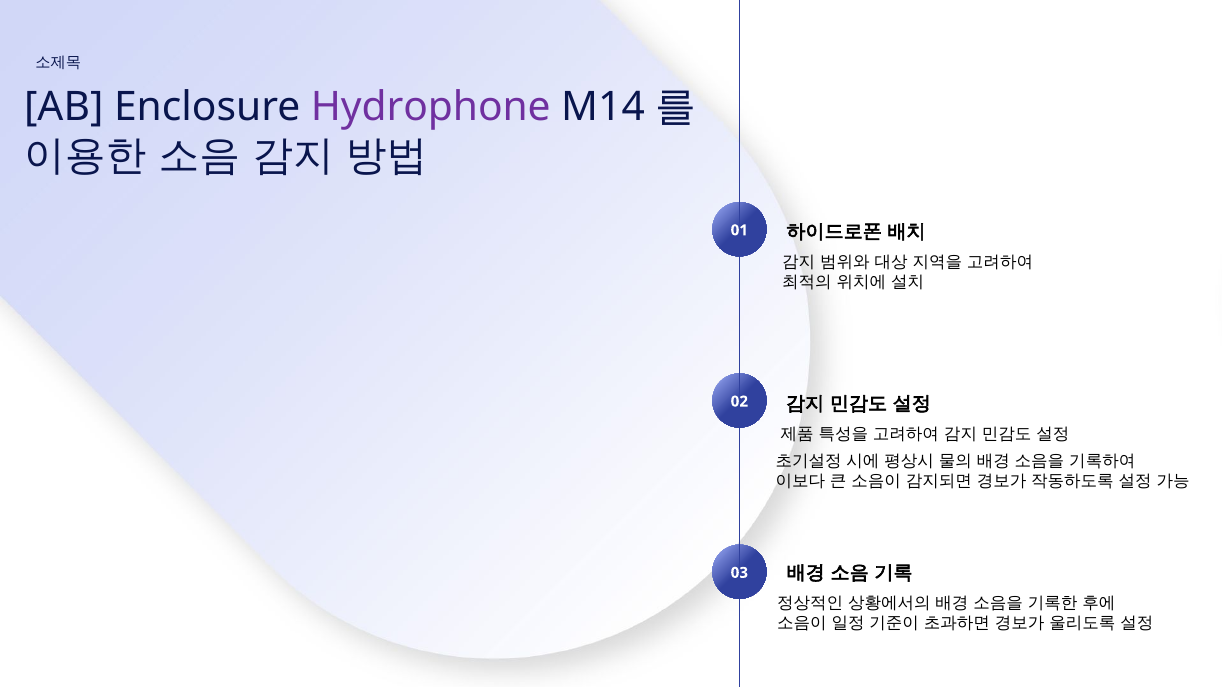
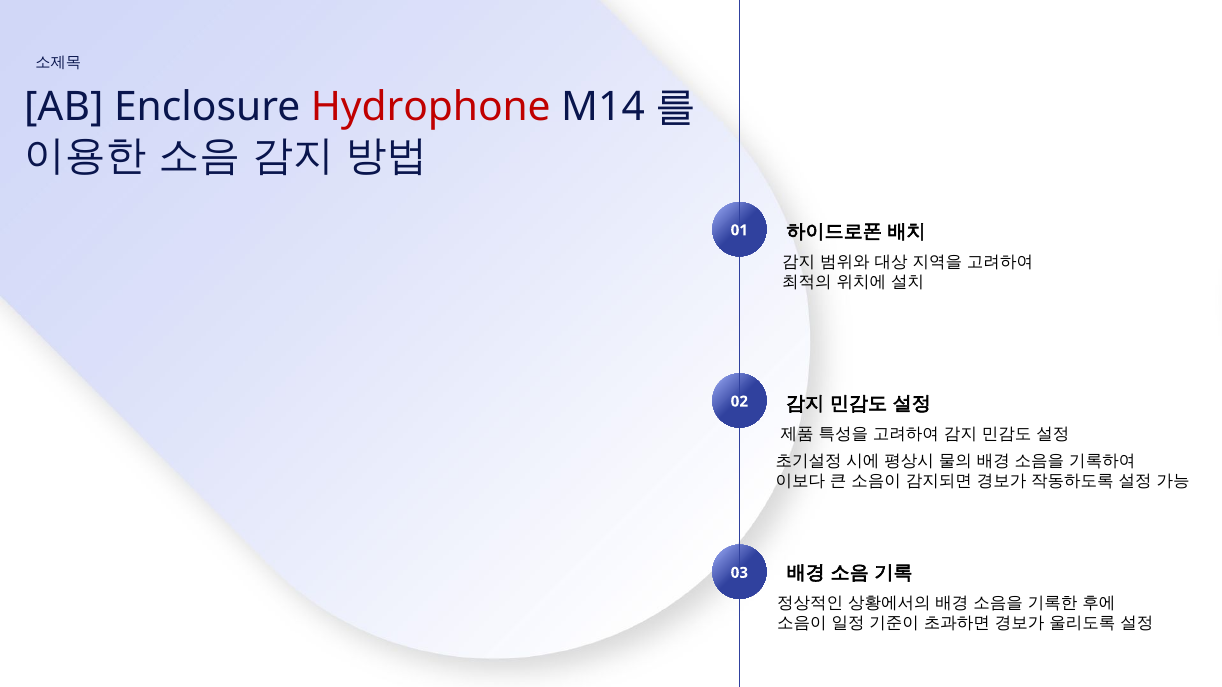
Hydrophone colour: purple -> red (431, 107)
